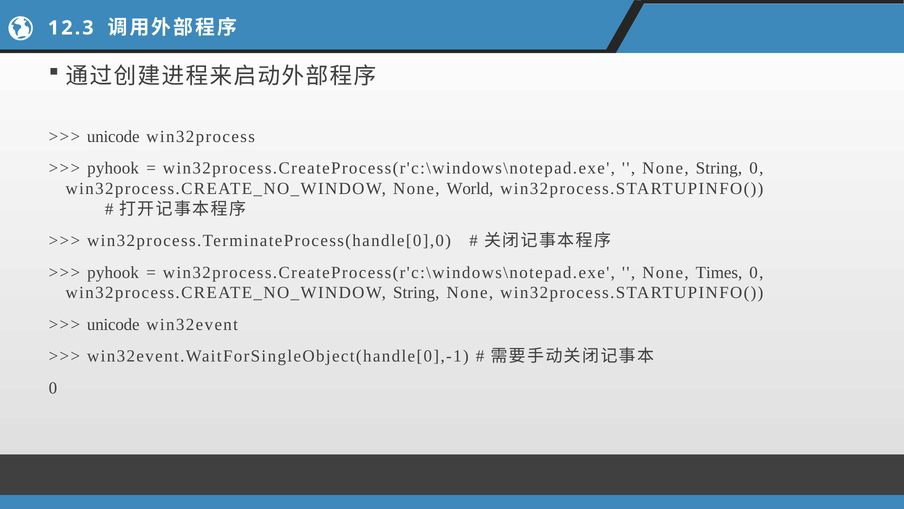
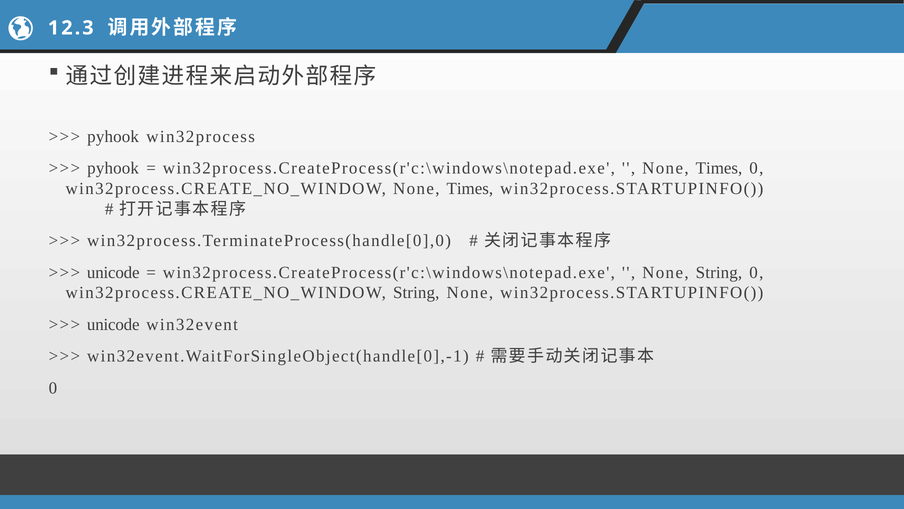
unicode: unicode -> pyhook (113, 137)
String: String -> Times (719, 168)
win32process.CREATE_NO_WINDOW None World: World -> Times (470, 189)
pyhook: pyhook -> unicode (113, 272)
None Times: Times -> String (719, 272)
